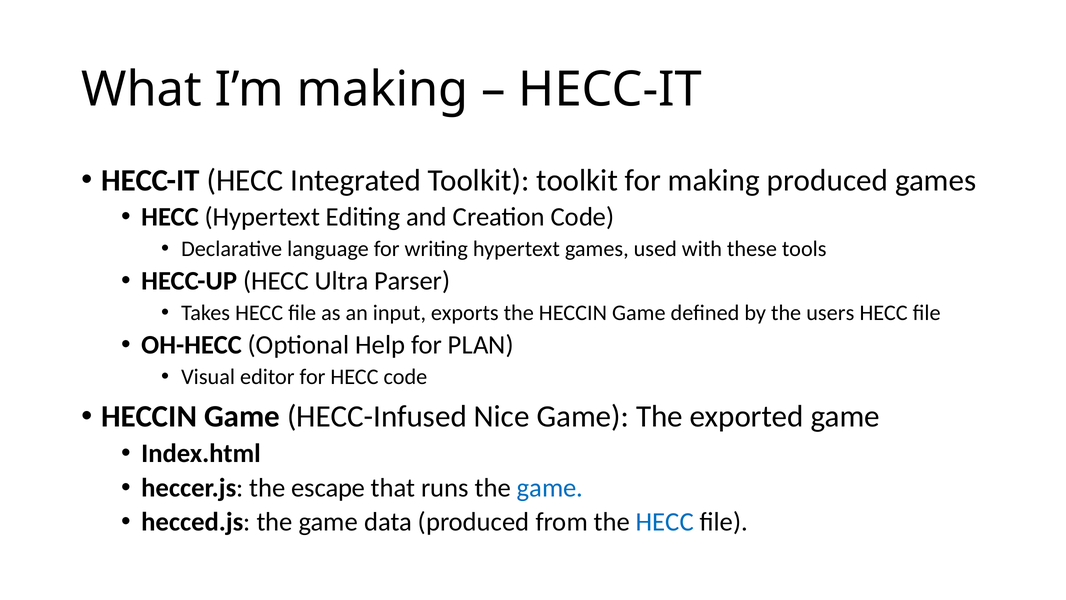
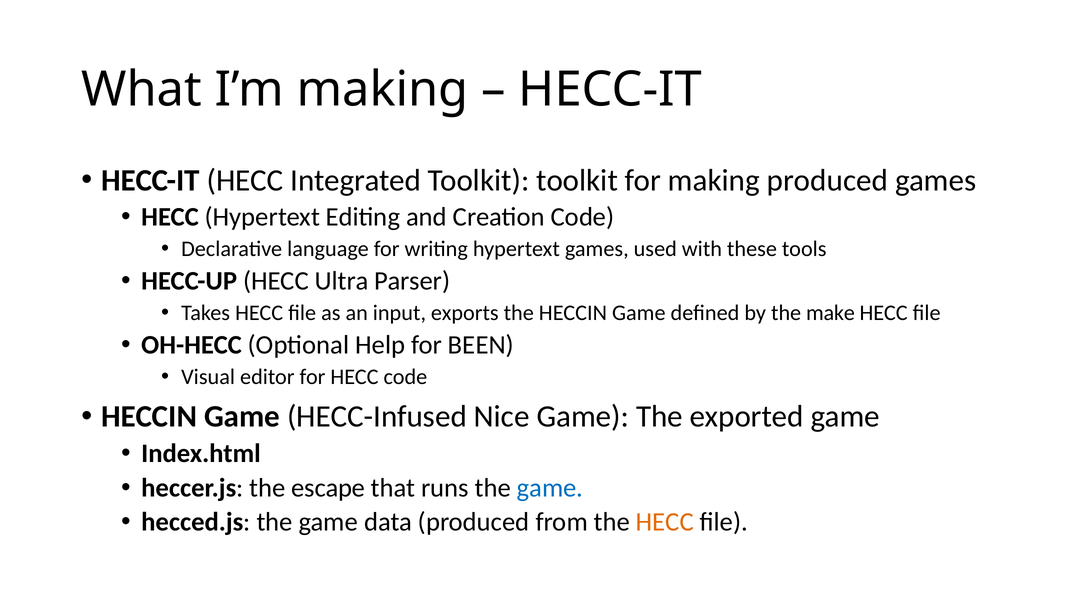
users: users -> make (830, 313)
PLAN: PLAN -> BEEN (481, 345)
HECC colour: blue -> orange (665, 522)
